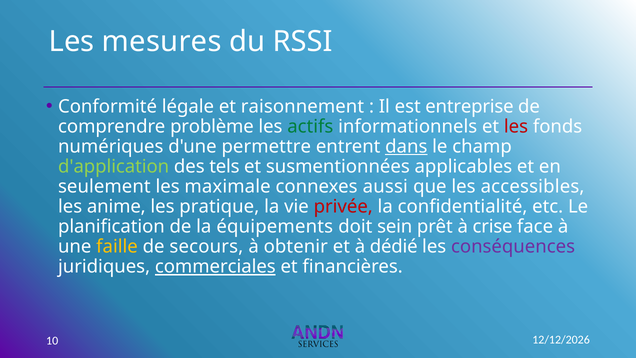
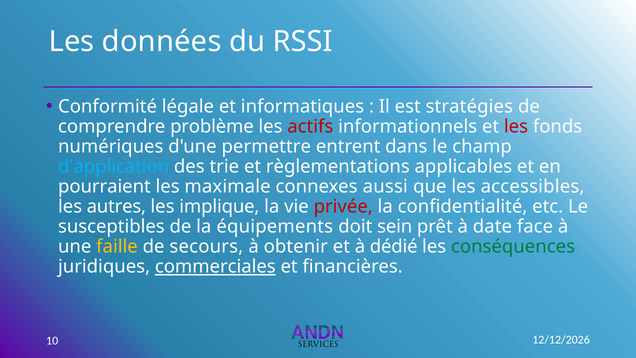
mesures: mesures -> données (162, 42)
raisonnement: raisonnement -> informatiques (303, 106)
entreprise: entreprise -> stratégies (469, 106)
actifs colour: green -> red (310, 126)
dans underline: present -> none (406, 146)
d'application colour: light green -> light blue (114, 166)
tels: tels -> trie (224, 166)
susmentionnées: susmentionnées -> règlementations (338, 166)
seulement: seulement -> pourraient (104, 186)
anime: anime -> autres (116, 207)
pratique: pratique -> implique (219, 207)
planification: planification -> susceptibles (111, 227)
crise: crise -> date (492, 227)
conséquences colour: purple -> green (513, 247)
